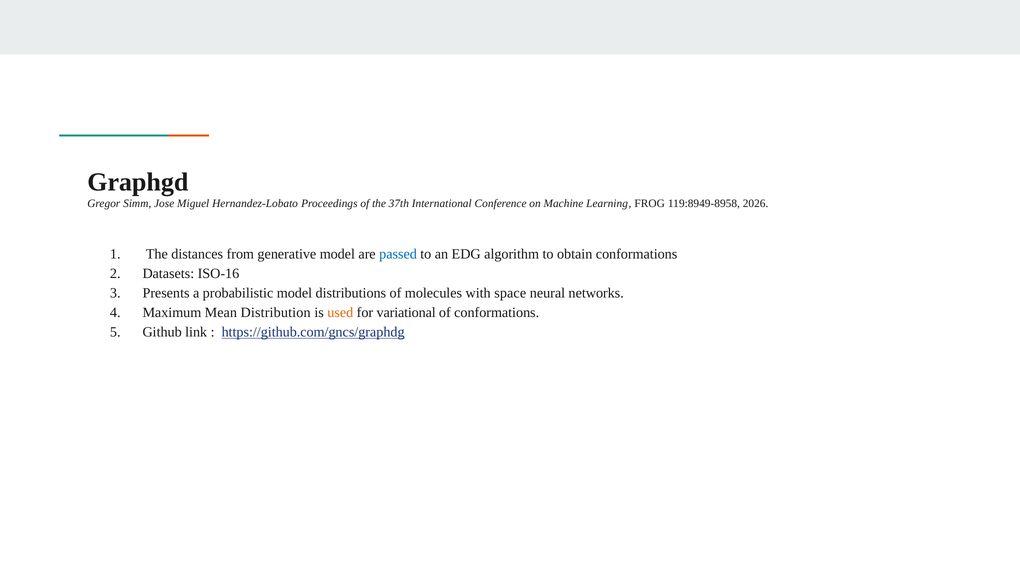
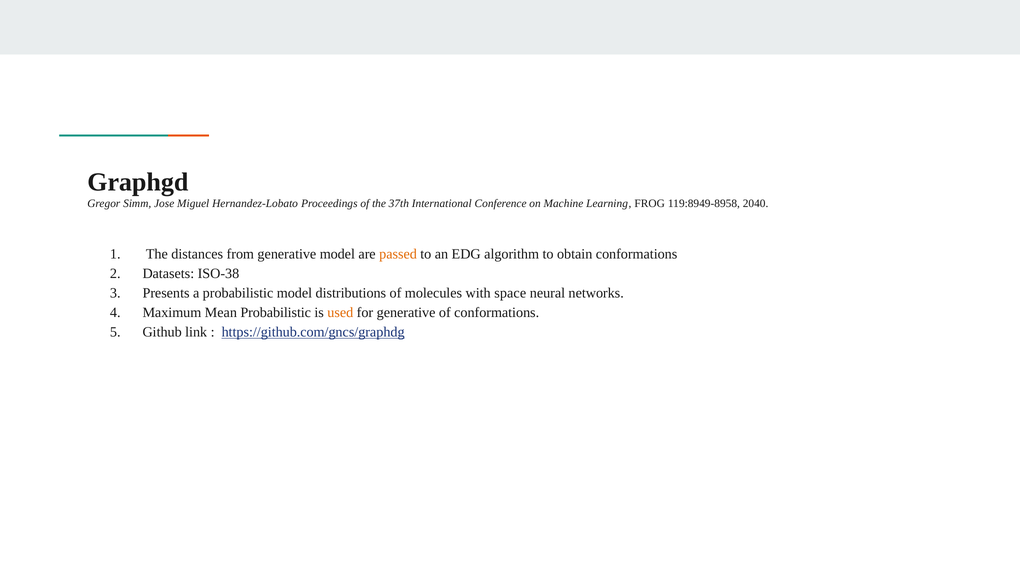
2026: 2026 -> 2040 (756, 203)
passed colour: blue -> orange (398, 254)
ISO-16: ISO-16 -> ISO-38 (218, 273)
Mean Distribution: Distribution -> Probabilistic (276, 312)
for variational: variational -> generative (406, 312)
